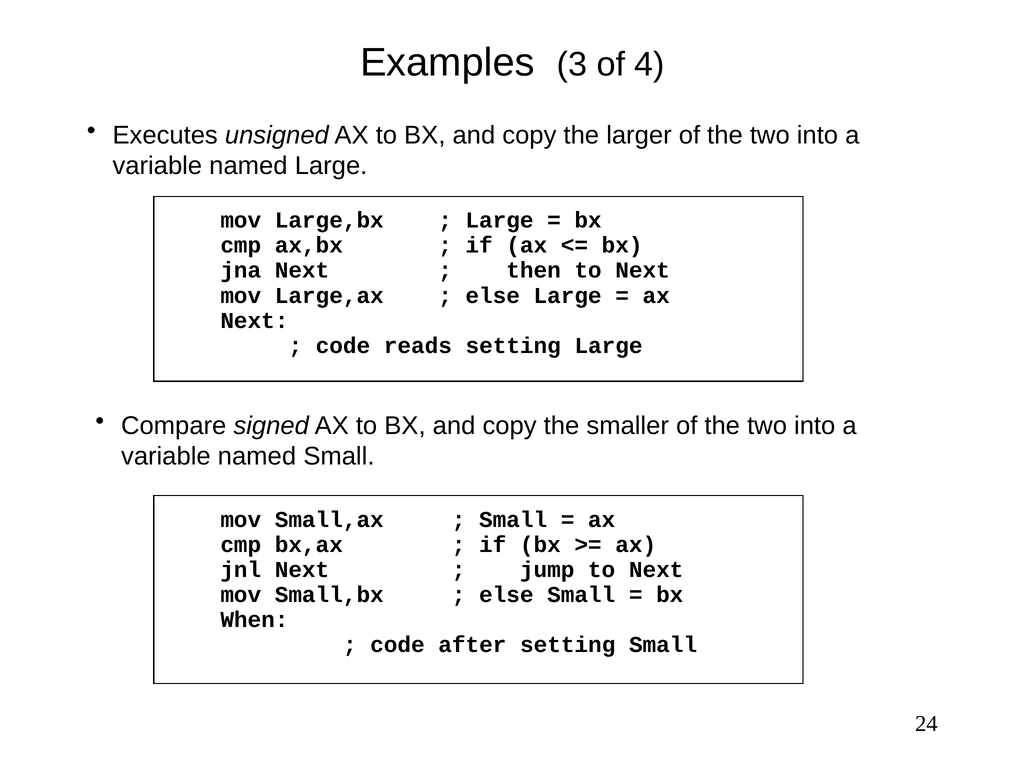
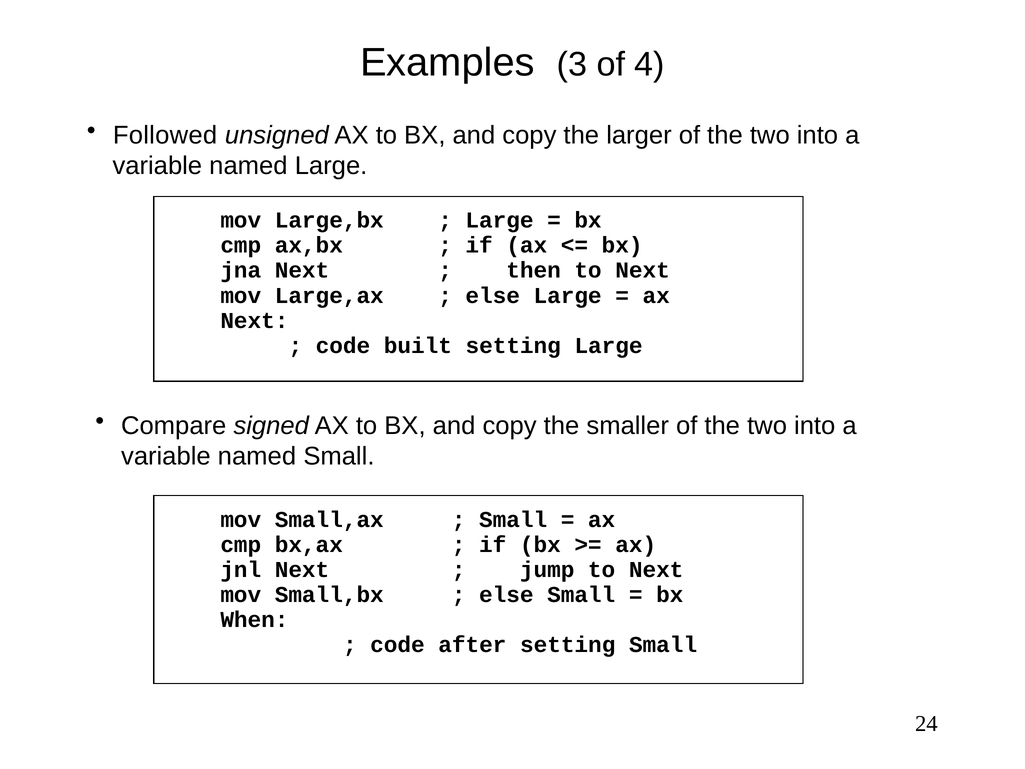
Executes: Executes -> Followed (165, 135)
reads: reads -> built (418, 346)
